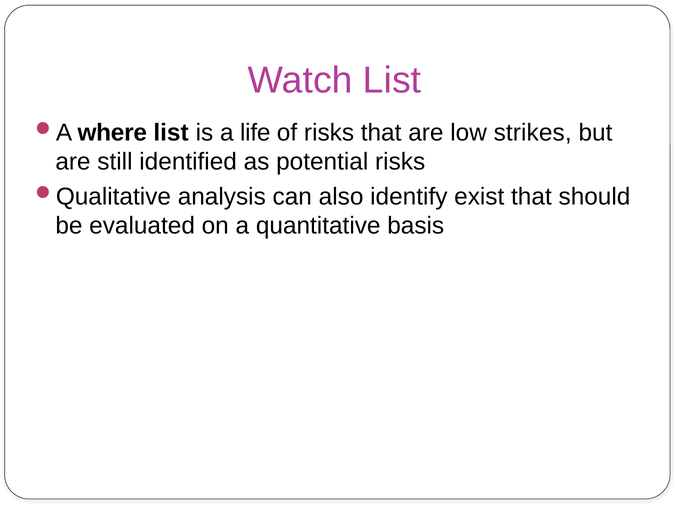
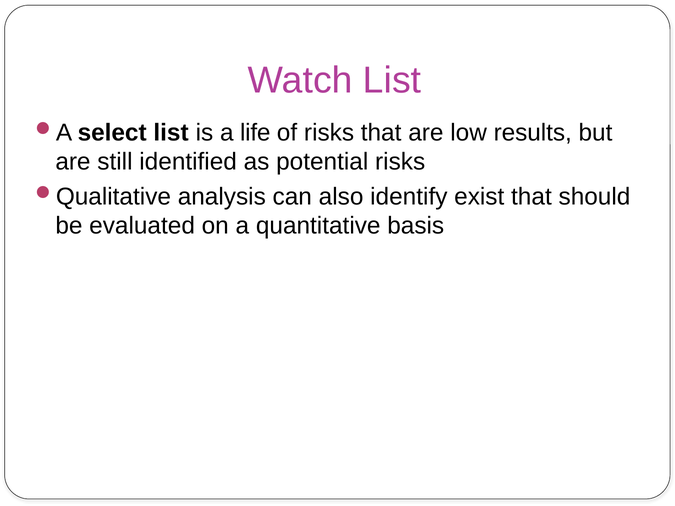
where: where -> select (112, 133)
strikes: strikes -> results (533, 133)
